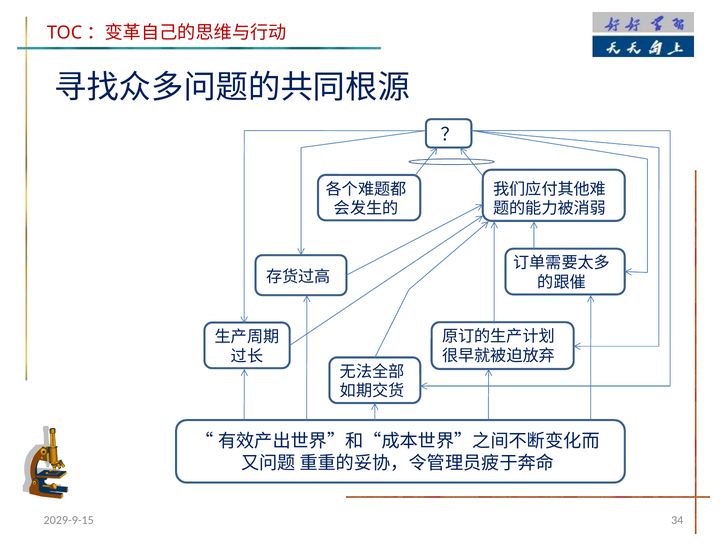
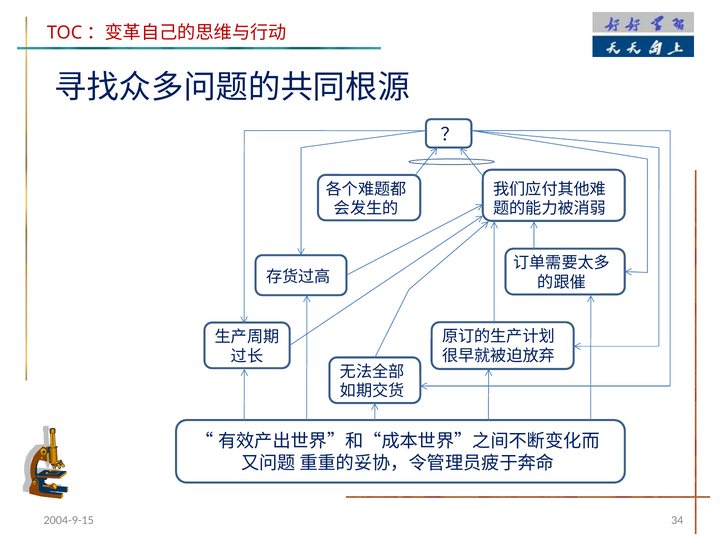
2029-9-15: 2029-9-15 -> 2004-9-15 (69, 521)
